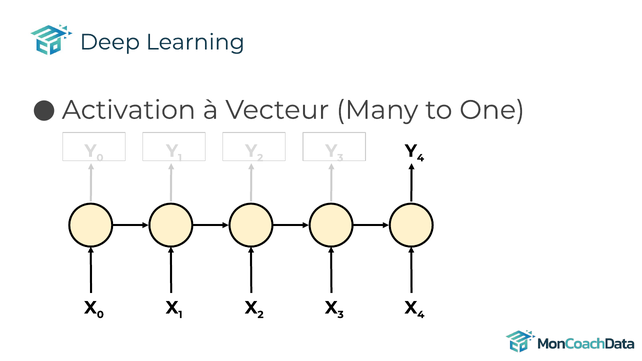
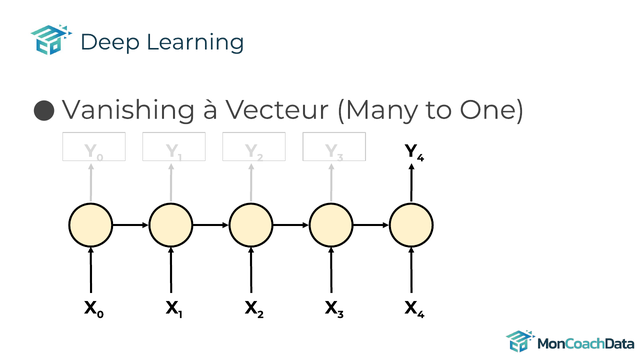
Activation: Activation -> Vanishing (129, 110)
